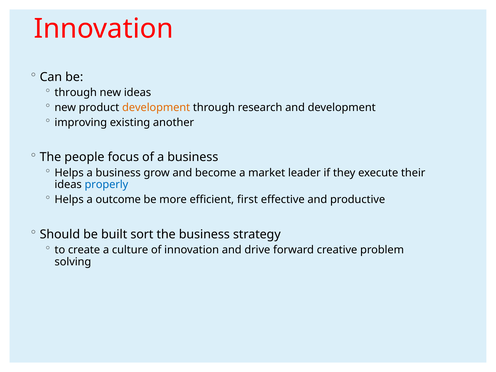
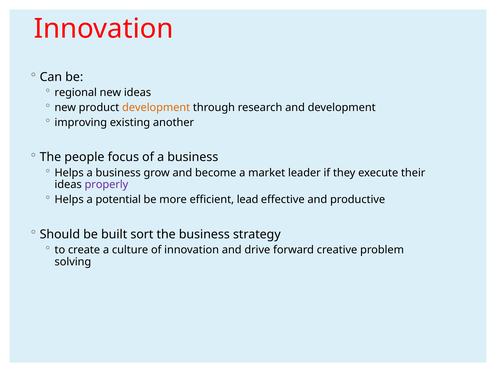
through: through -> regional (76, 92)
properly colour: blue -> purple (106, 185)
outcome: outcome -> potential (118, 200)
first: first -> lead (248, 200)
